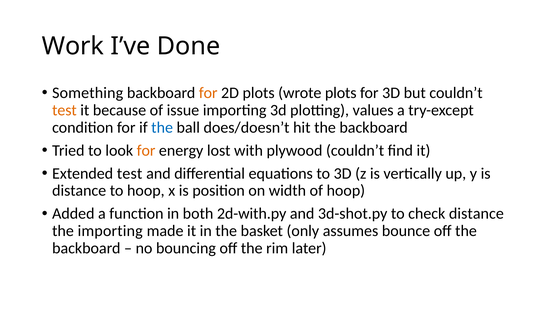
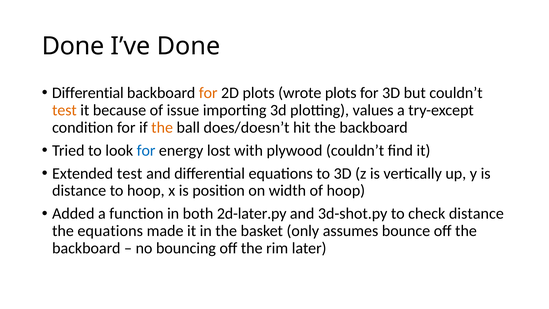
Work: Work -> Done (73, 46)
Something: Something -> Differential (88, 93)
the colour: blue -> orange (162, 127)
for colour: orange -> blue (146, 150)
2d-with.py: 2d-with.py -> 2d-later.py (252, 214)
the importing: importing -> equations (110, 231)
